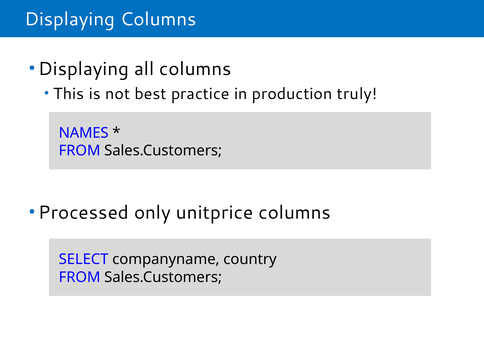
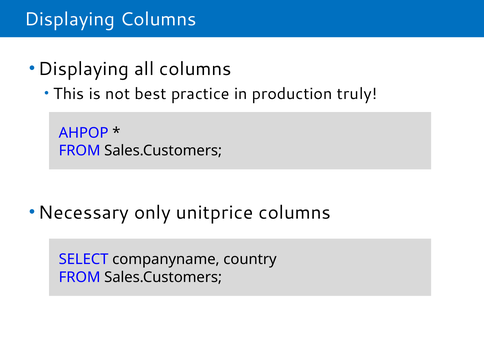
NAMES: NAMES -> AHPOP (84, 133)
Processed: Processed -> Necessary (84, 213)
